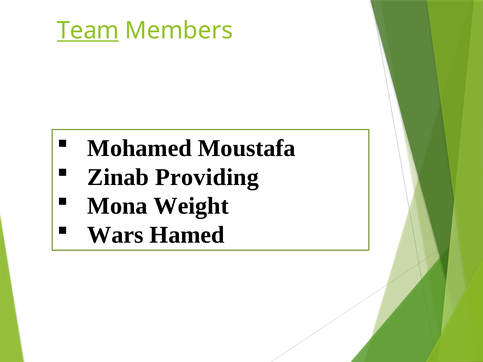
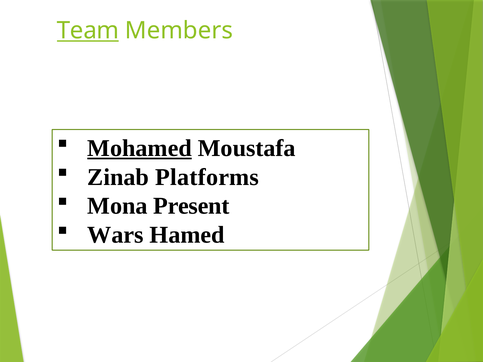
Mohamed underline: none -> present (140, 148)
Providing: Providing -> Platforms (207, 177)
Weight: Weight -> Present (191, 206)
